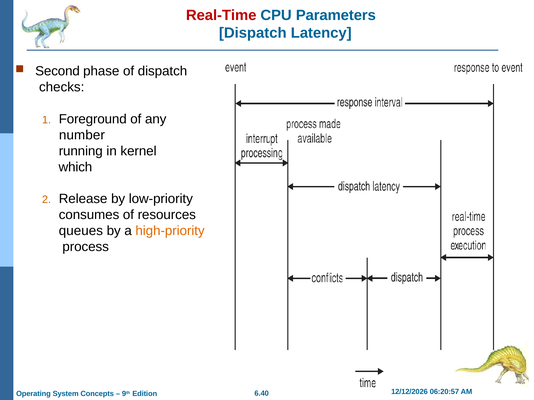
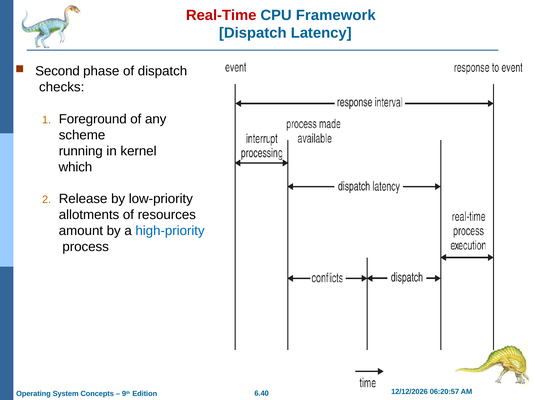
Parameters: Parameters -> Framework (336, 15)
number: number -> scheme (82, 135)
consumes: consumes -> allotments (89, 215)
queues: queues -> amount (81, 231)
high-priority colour: orange -> blue (170, 231)
